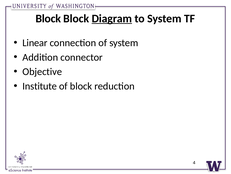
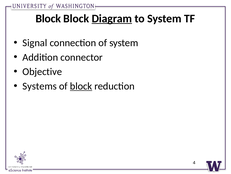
Linear: Linear -> Signal (35, 43)
Institute: Institute -> Systems (40, 86)
block underline: none -> present (81, 86)
